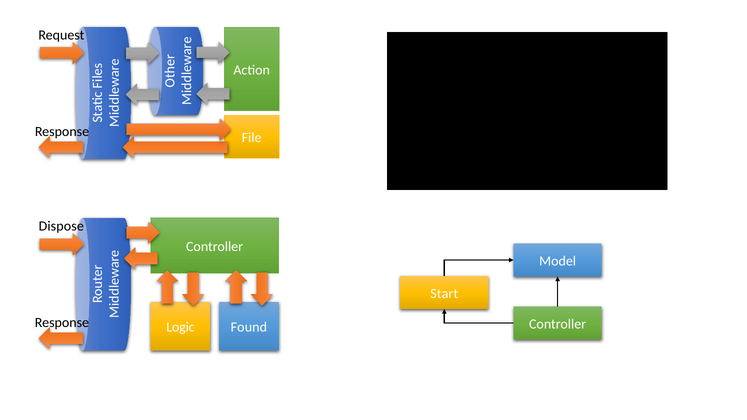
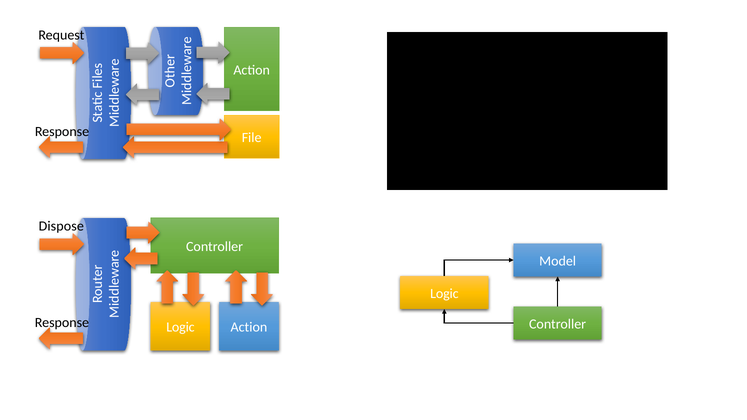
Start: Start -> Logic (444, 294)
Response Found: Found -> Action (249, 327)
